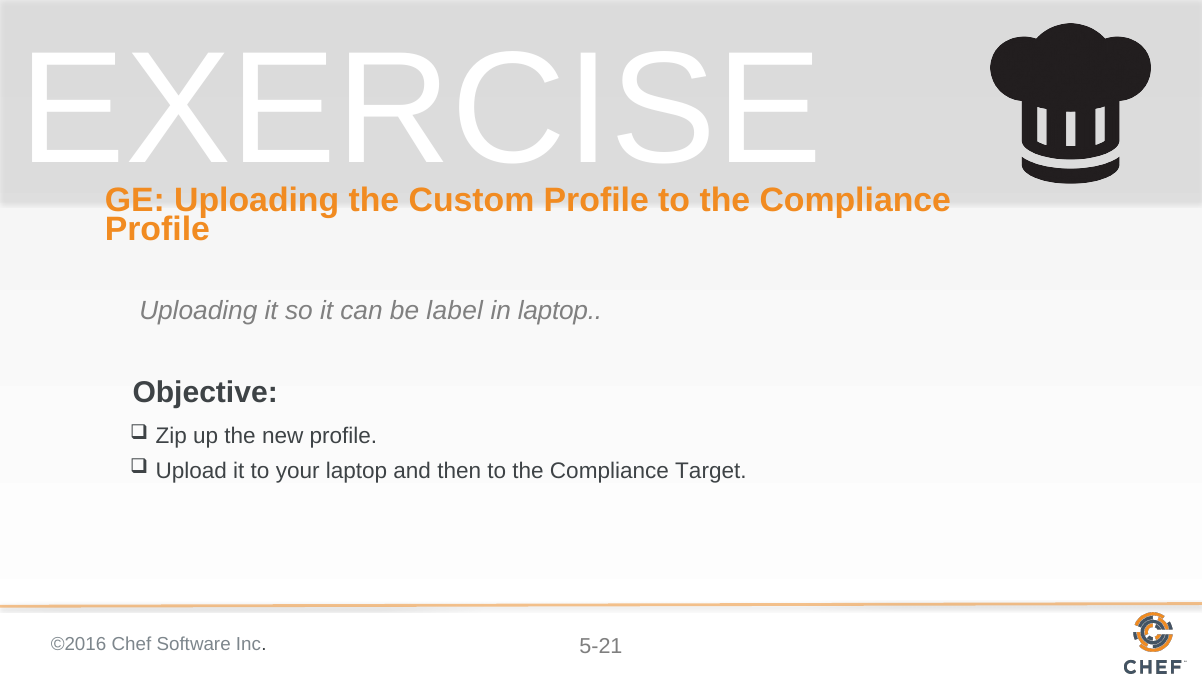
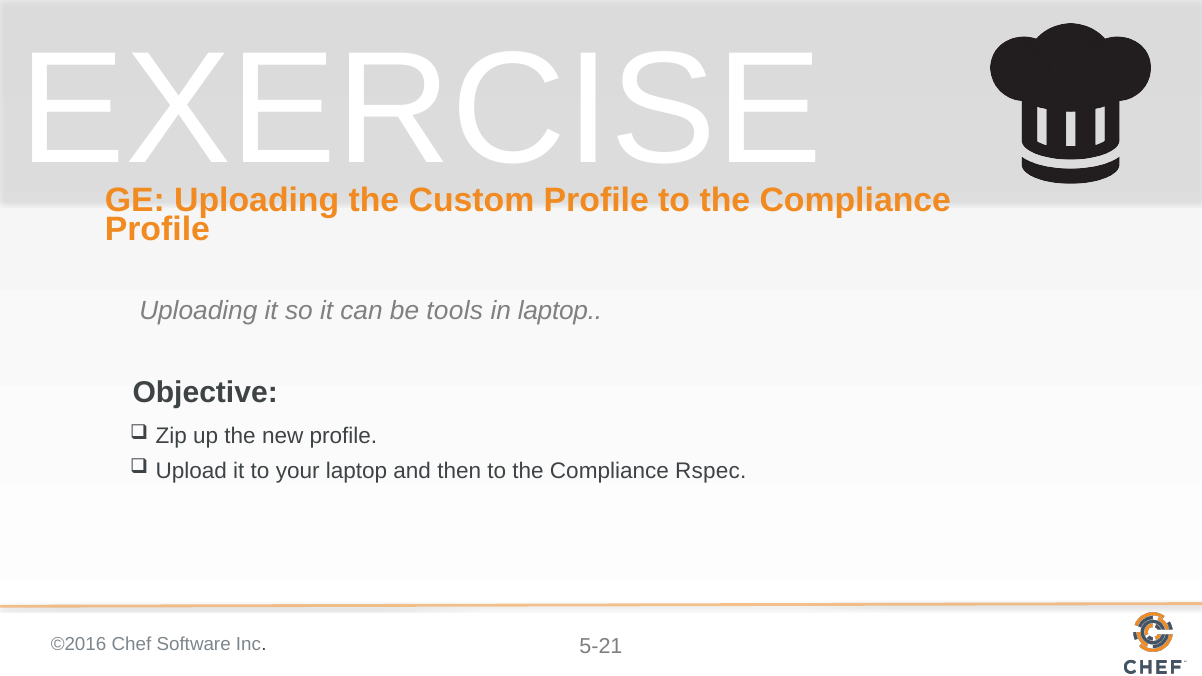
label: label -> tools (455, 311)
Target: Target -> Rspec (711, 471)
